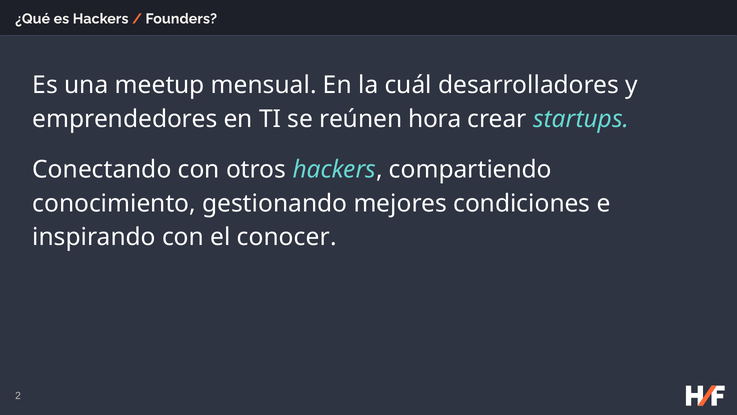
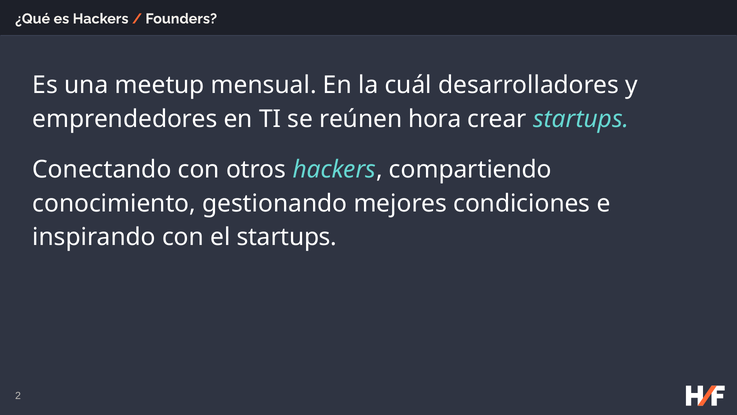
el conocer: conocer -> startups (287, 237)
